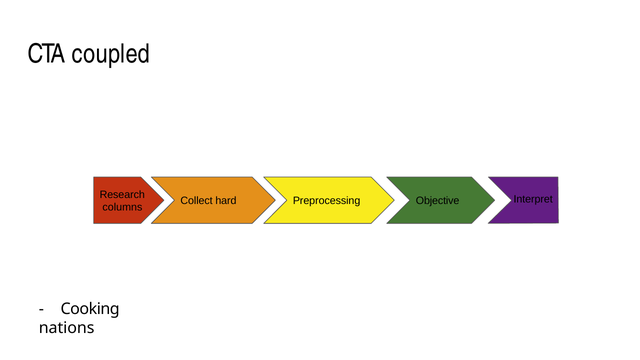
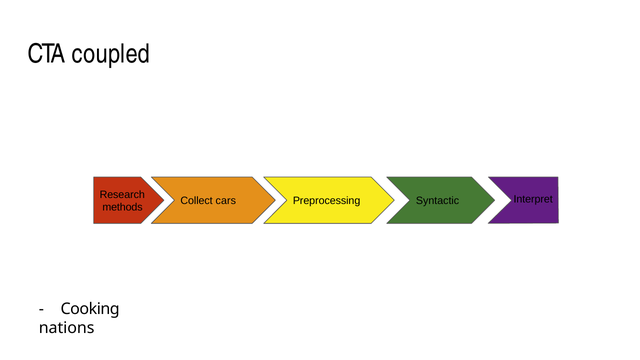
hard: hard -> cars (226, 201)
Objective: Objective -> Syntactic (438, 201)
columns: columns -> methods (123, 207)
